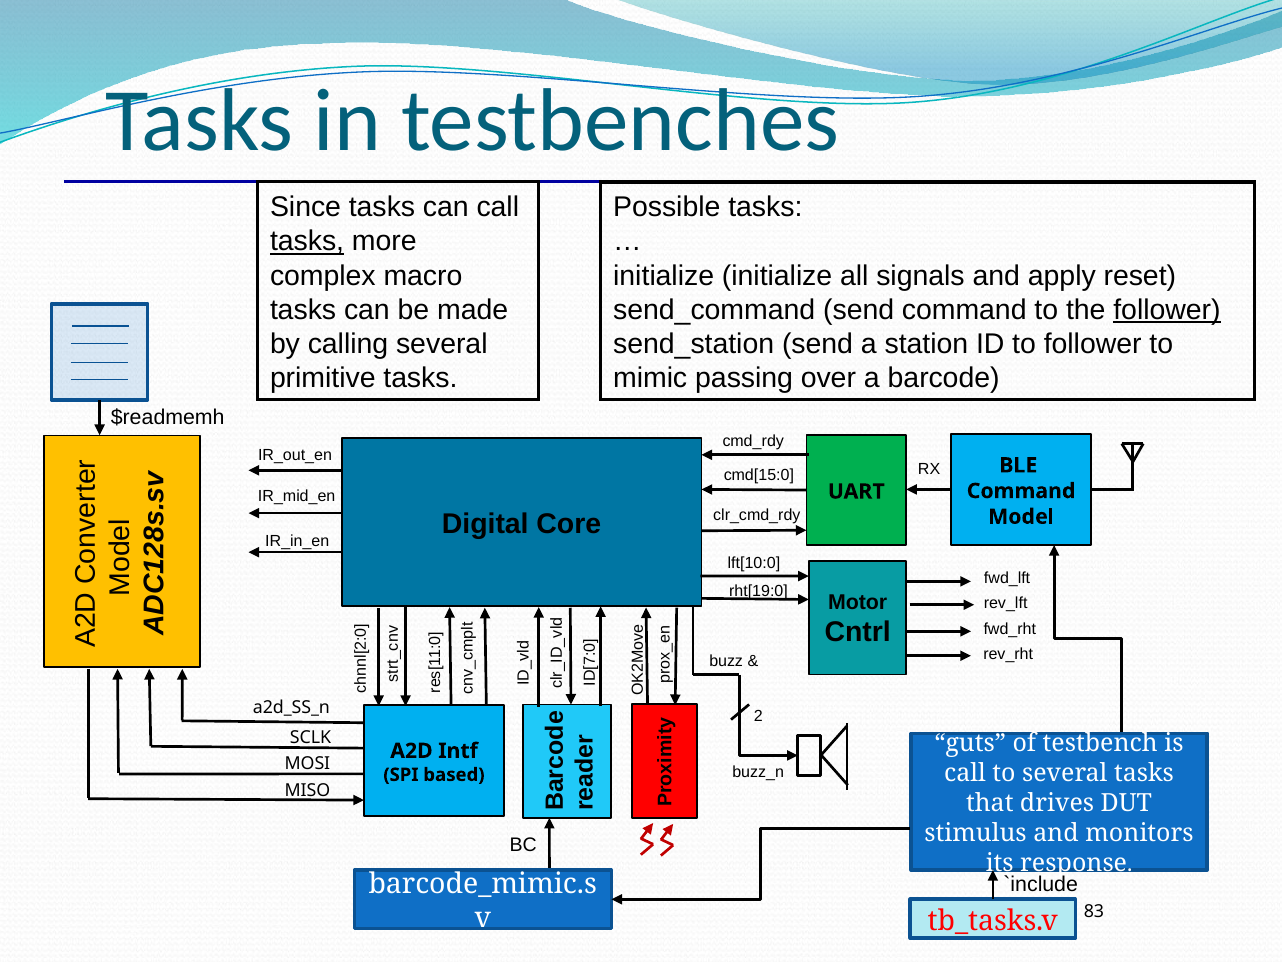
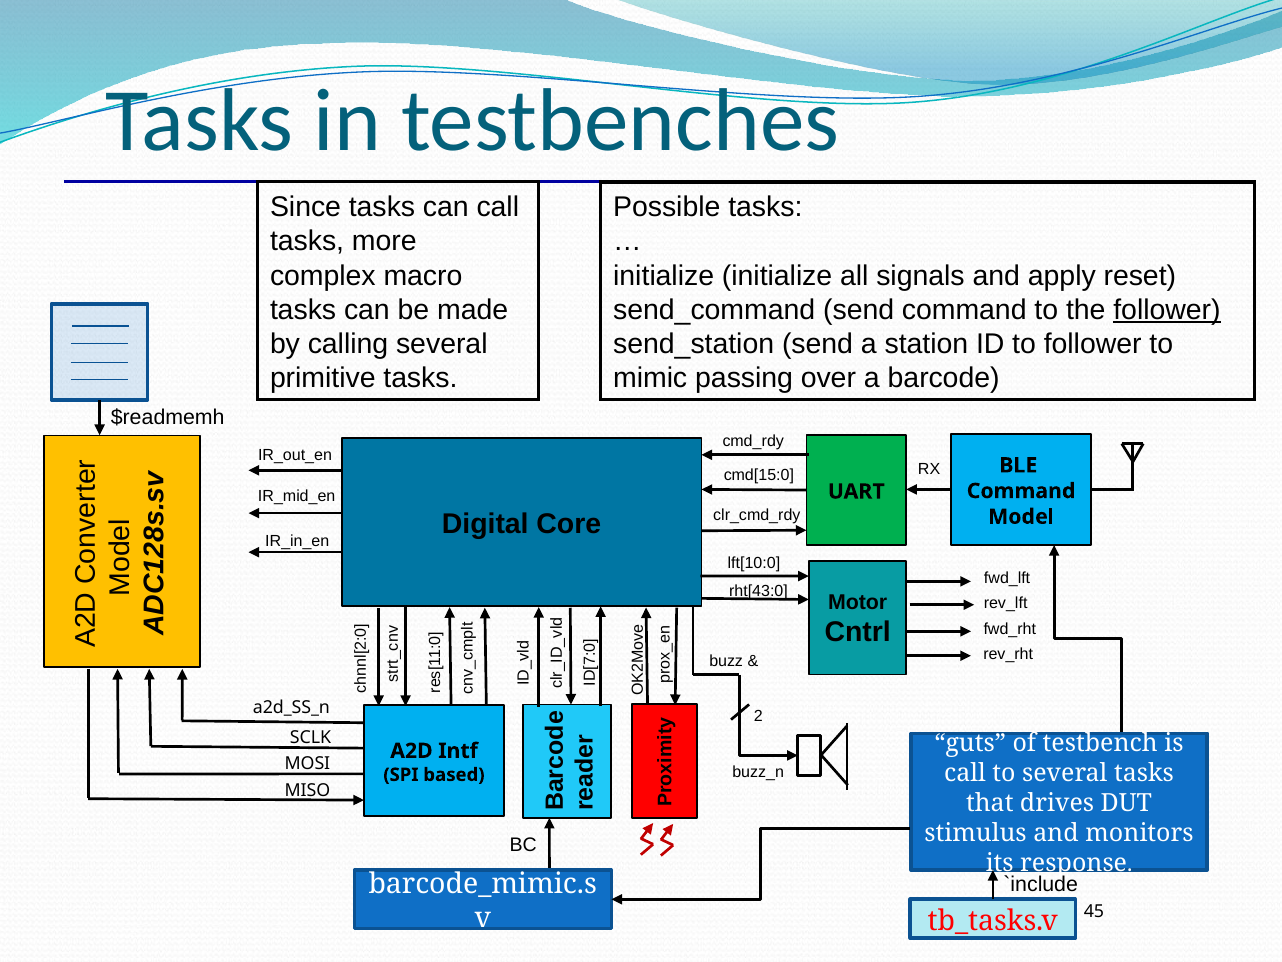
tasks underline: present -> none (307, 241)
rht[19:0: rht[19:0 -> rht[43:0 (758, 591)
83: 83 -> 45 (1094, 911)
